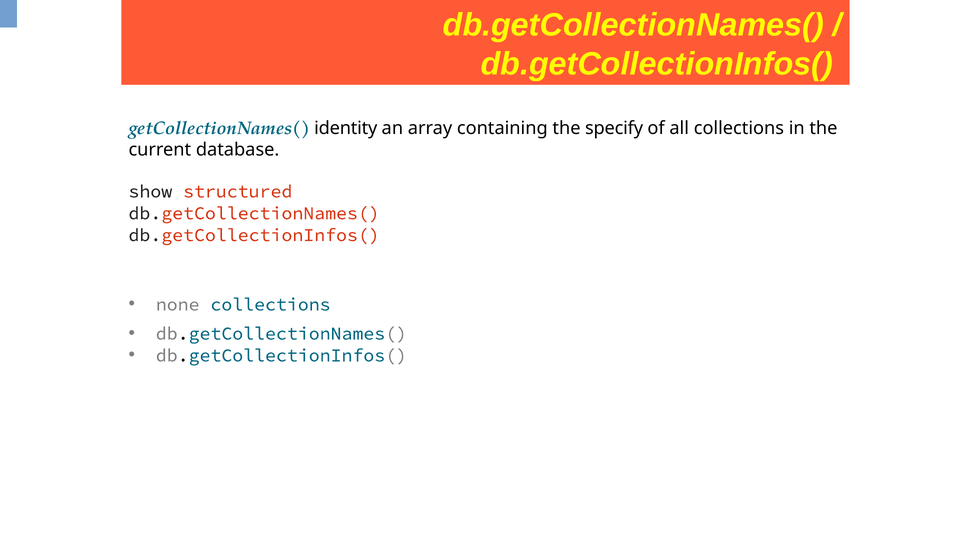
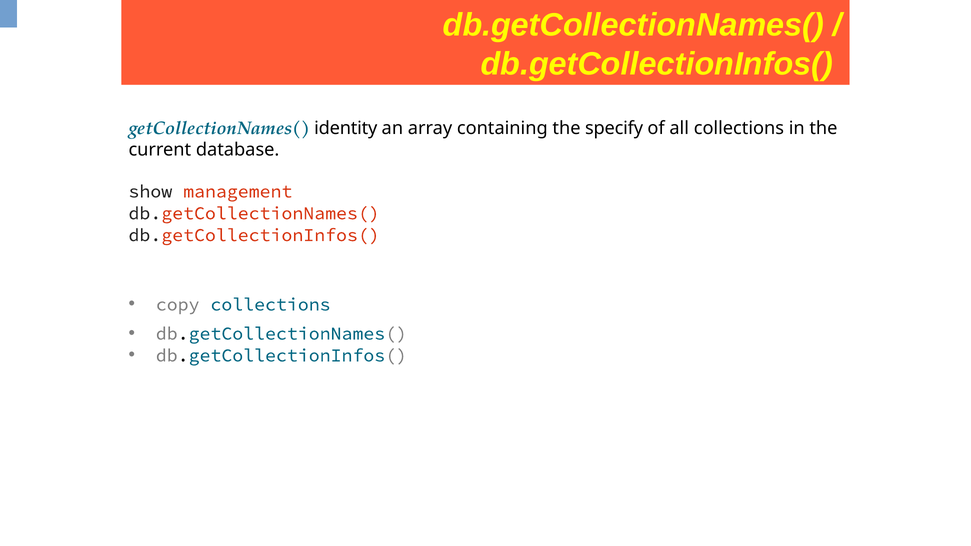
structured: structured -> management (238, 191)
none: none -> copy (178, 305)
